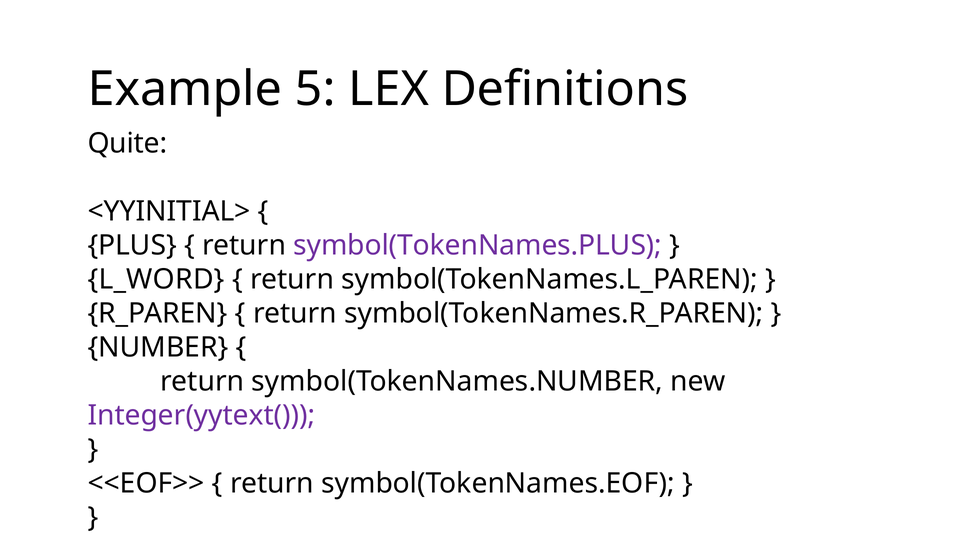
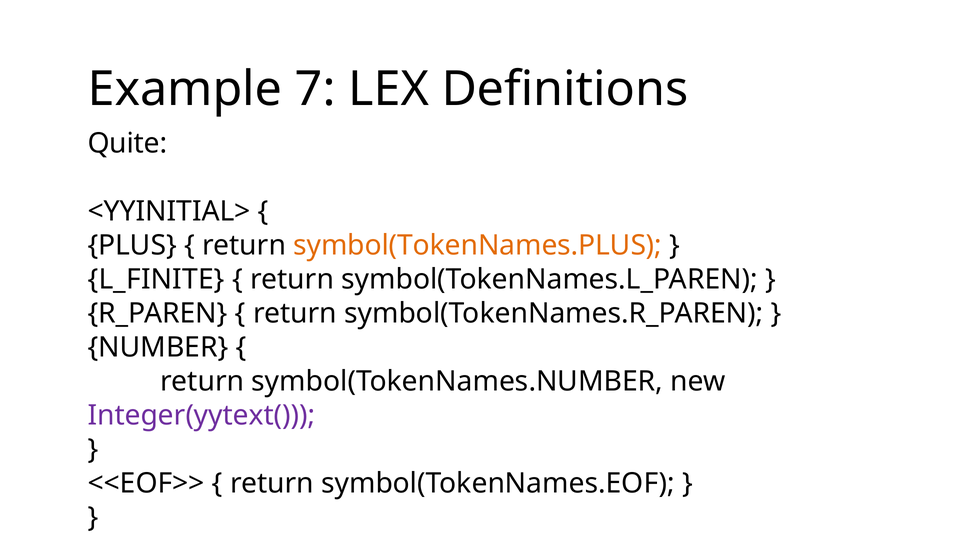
5: 5 -> 7 (315, 89)
symbol(TokenNames.PLUS colour: purple -> orange (478, 245)
L_WORD: L_WORD -> L_FINITE (156, 279)
